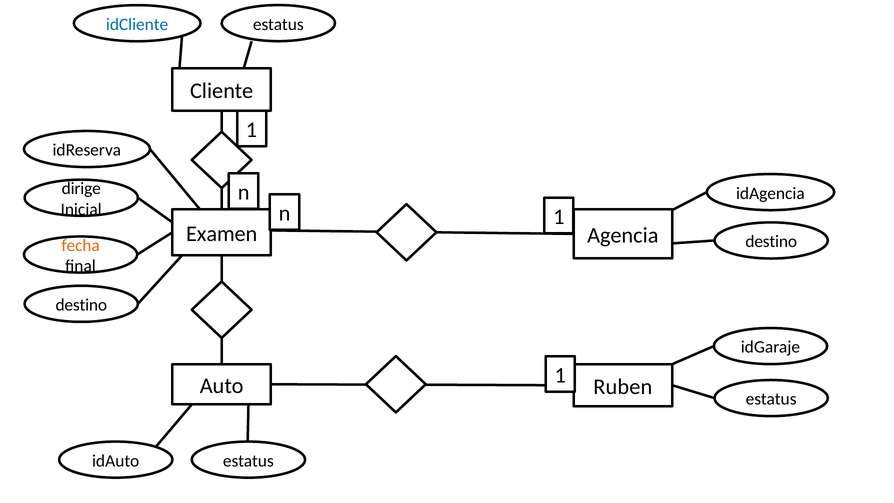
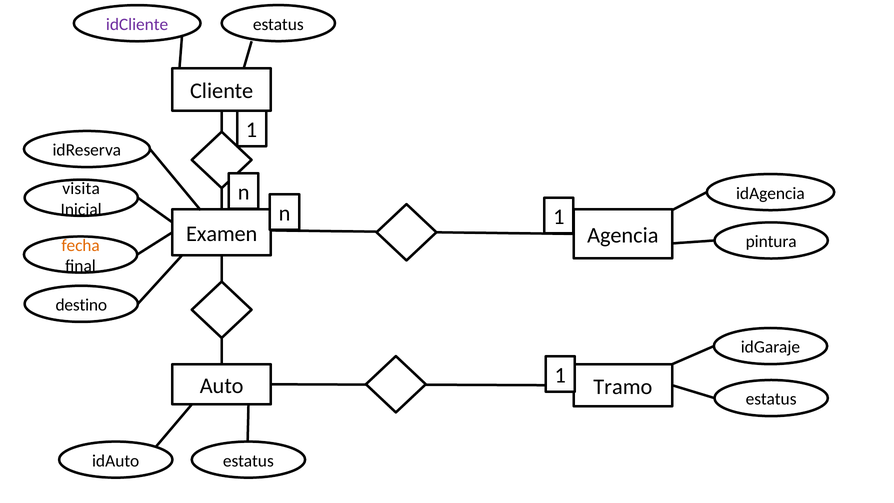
idCliente colour: blue -> purple (137, 24)
dirige: dirige -> visita (81, 188)
destino: destino -> pintura (771, 242)
Ruben: Ruben -> Tramo (623, 387)
